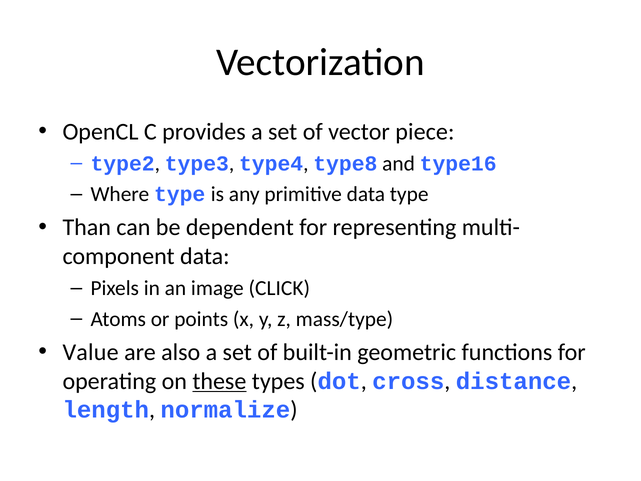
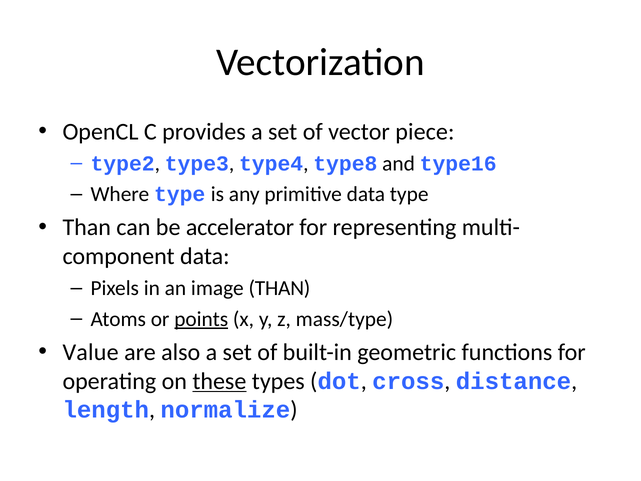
dependent: dependent -> accelerator (240, 227)
image CLICK: CLICK -> THAN (279, 288)
points underline: none -> present (201, 319)
